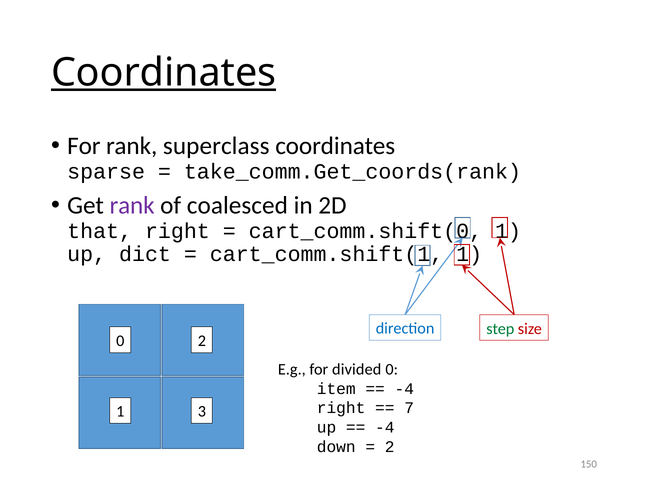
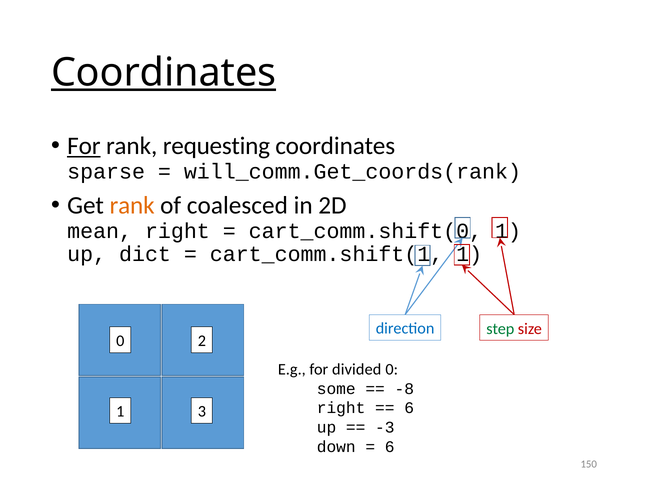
For underline: none -> present (84, 146)
superclass: superclass -> requesting (216, 146)
take_comm.Get_coords(rank: take_comm.Get_coords(rank -> will_comm.Get_coords(rank (352, 171)
rank colour: purple -> orange (132, 206)
that: that -> mean (100, 231)
item: item -> some (336, 389)
-4: -4 -> -8 (404, 389)
7: 7 -> 6 (409, 408)
-4: -4 -> -3 (385, 428)
2: 2 -> 6 (390, 447)
